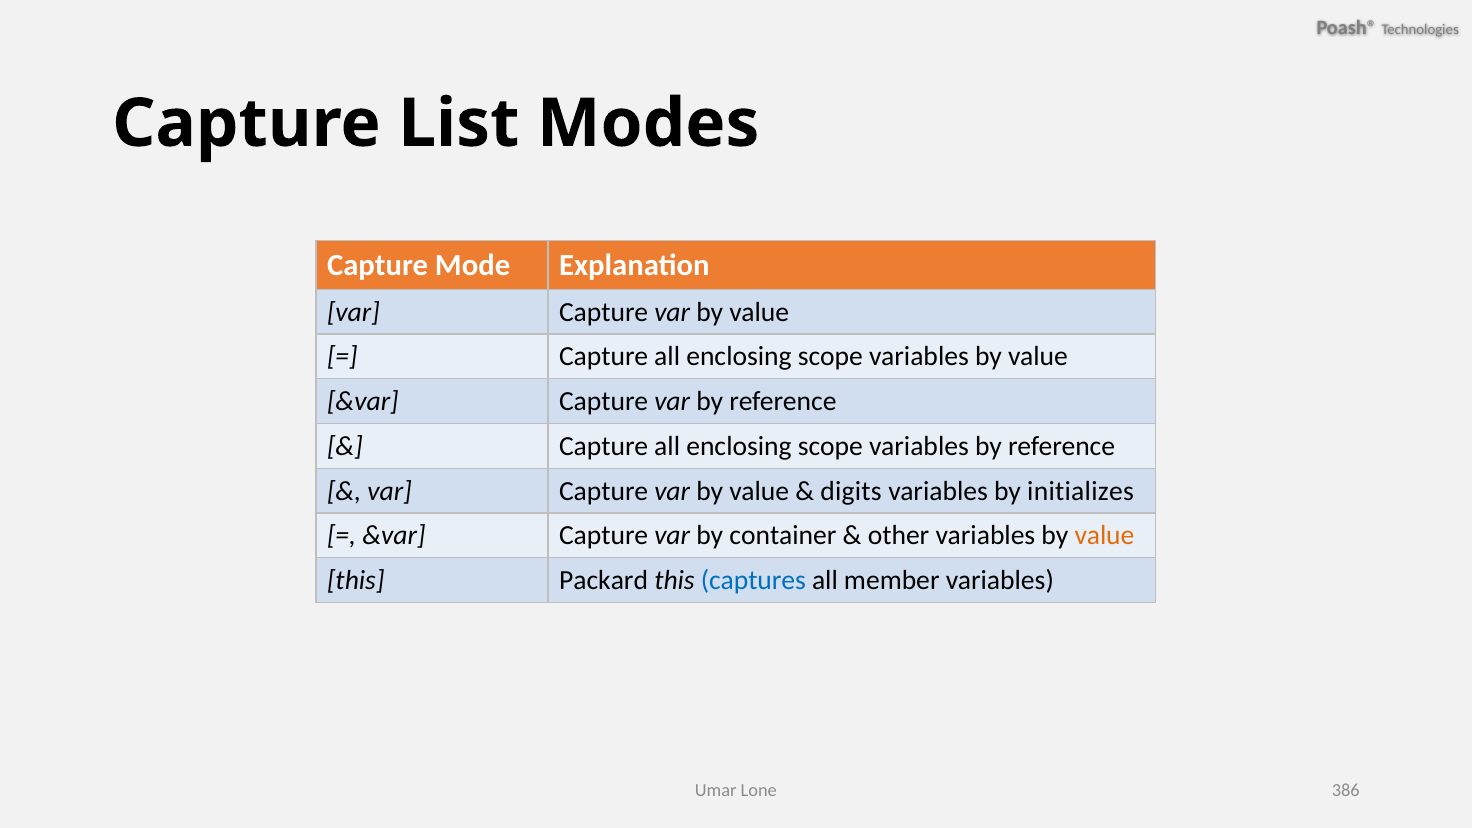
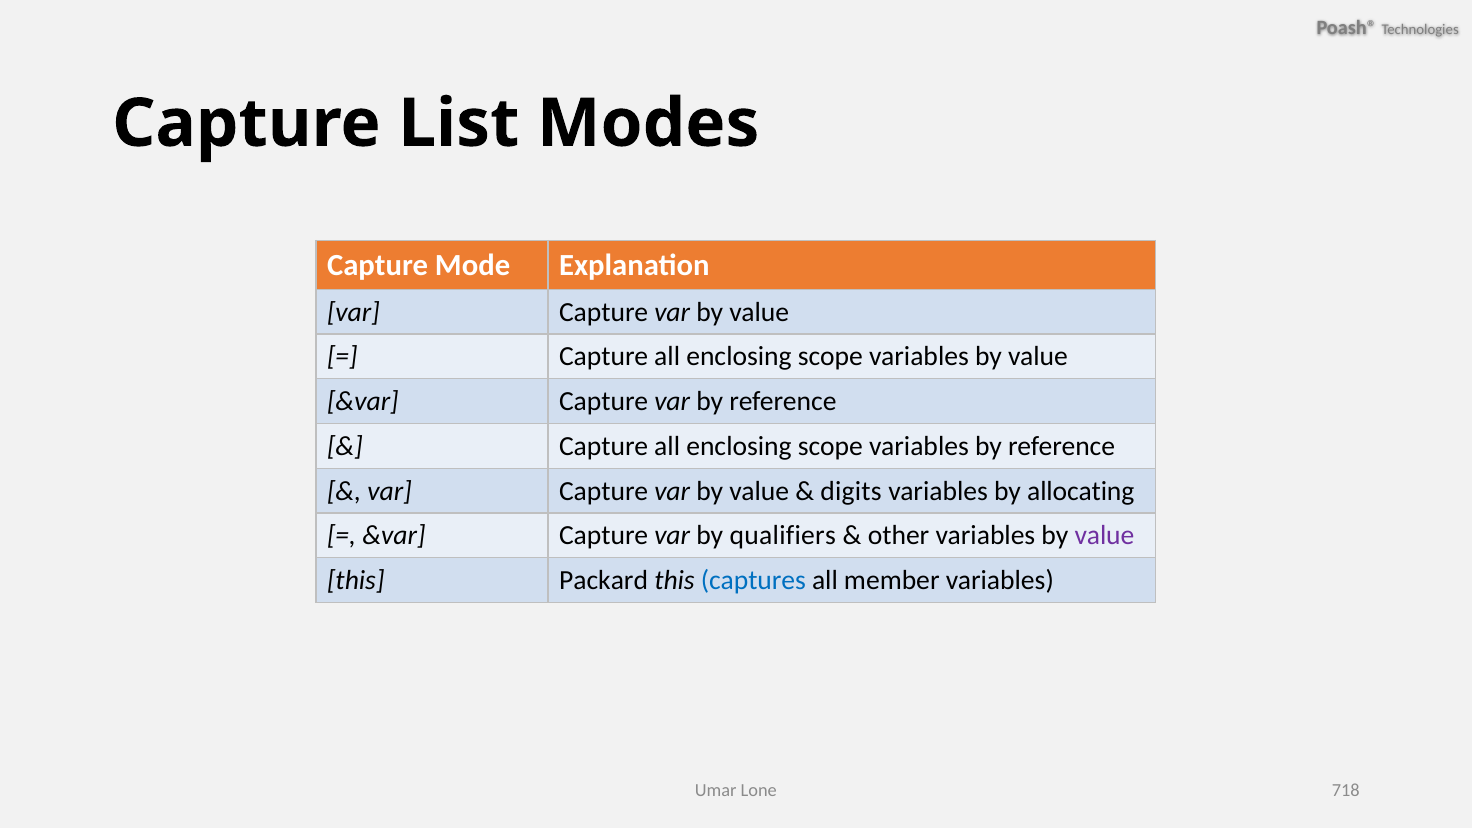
initializes: initializes -> allocating (1081, 491)
container: container -> qualifiers (783, 536)
value colour: orange -> purple (1104, 536)
386: 386 -> 718 (1346, 791)
